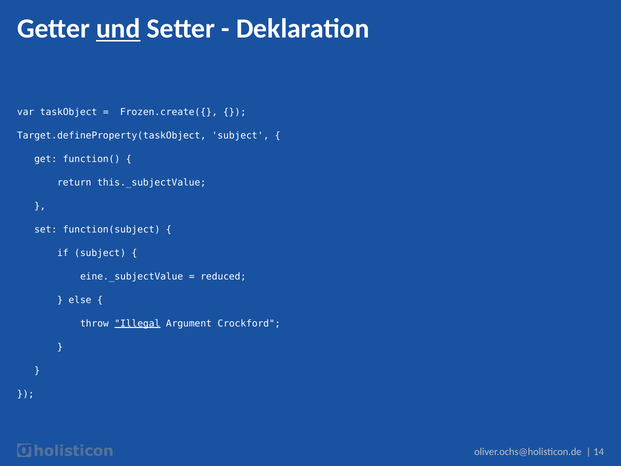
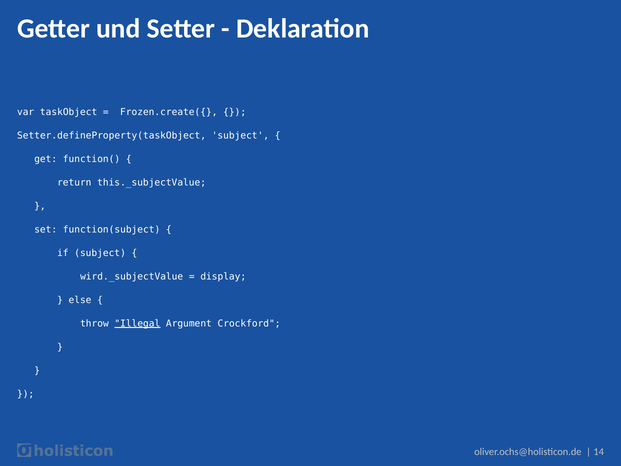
und underline: present -> none (118, 29)
Target.defineProperty(taskObject: Target.defineProperty(taskObject -> Setter.defineProperty(taskObject (112, 135)
eine._subjectValue: eine._subjectValue -> wird._subjectValue (132, 276)
reduced: reduced -> display (223, 276)
